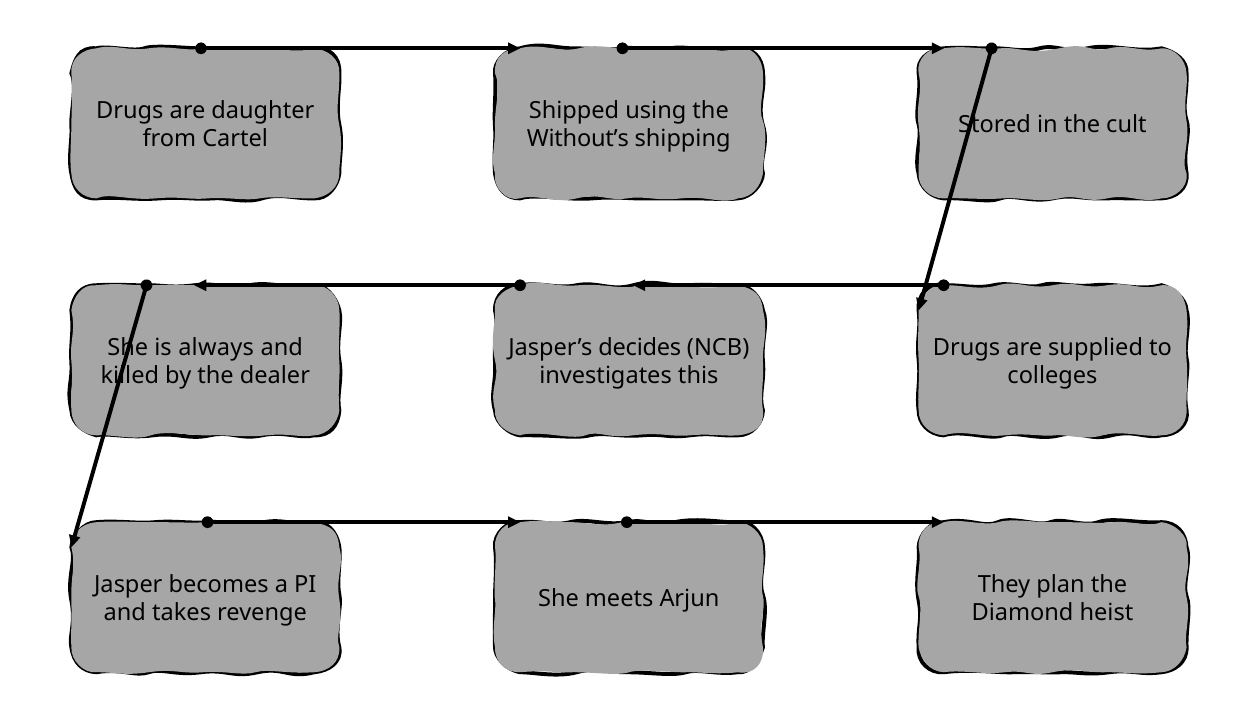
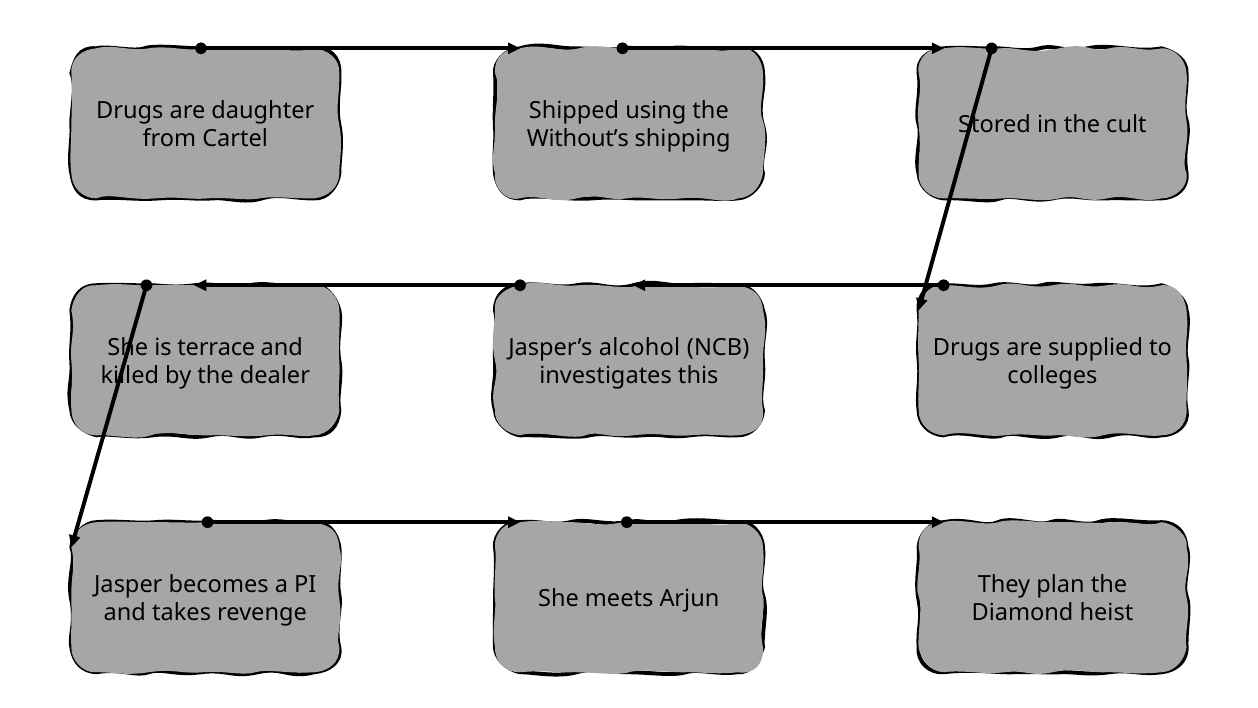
always: always -> terrace (216, 348)
decides: decides -> alcohol (640, 348)
